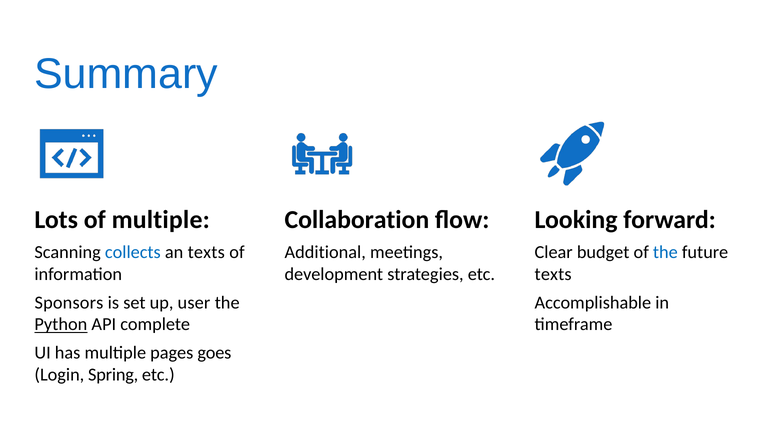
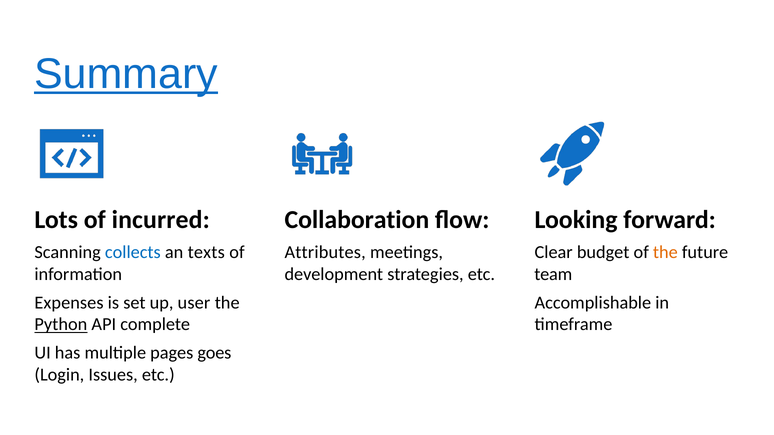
Summary underline: none -> present (126, 74)
of multiple: multiple -> incurred (161, 220)
Additional: Additional -> Attributes (325, 253)
the colour: blue -> orange (665, 253)
texts: texts -> team (553, 274)
Sponsors: Sponsors -> Expenses (69, 303)
Spring: Spring -> Issues (113, 375)
